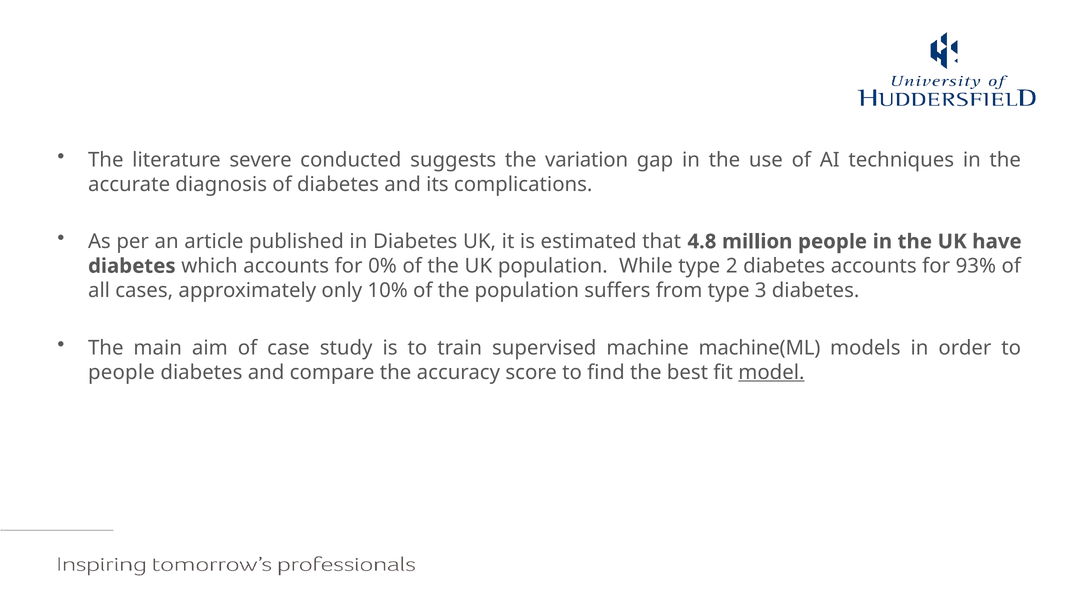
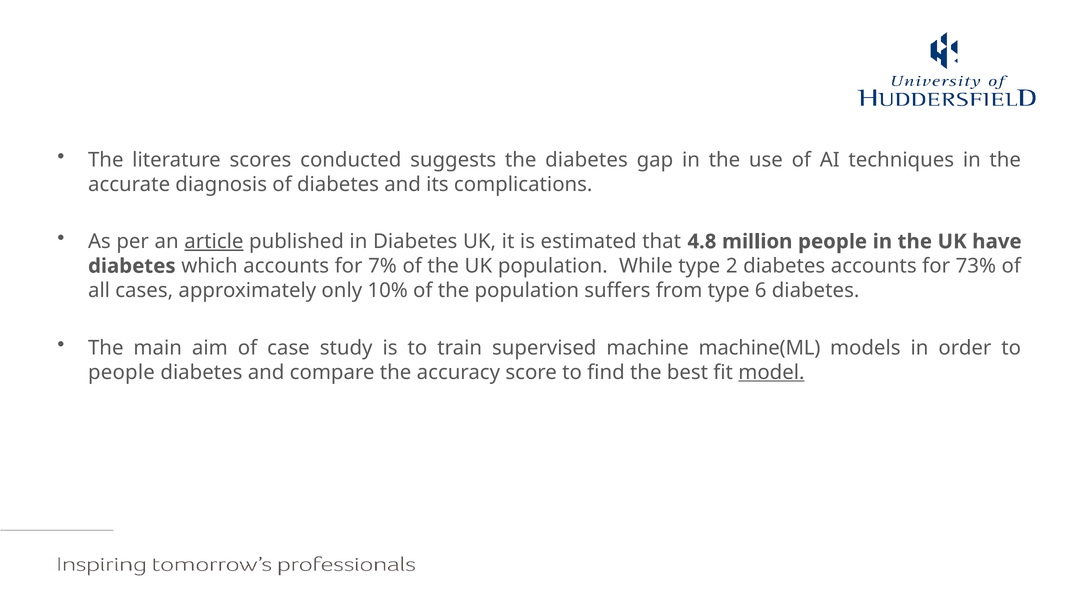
severe: severe -> scores (260, 160)
the variation: variation -> diabetes (586, 160)
article underline: none -> present (214, 242)
0%: 0% -> 7% (383, 266)
93%: 93% -> 73% (976, 266)
3: 3 -> 6 (761, 291)
